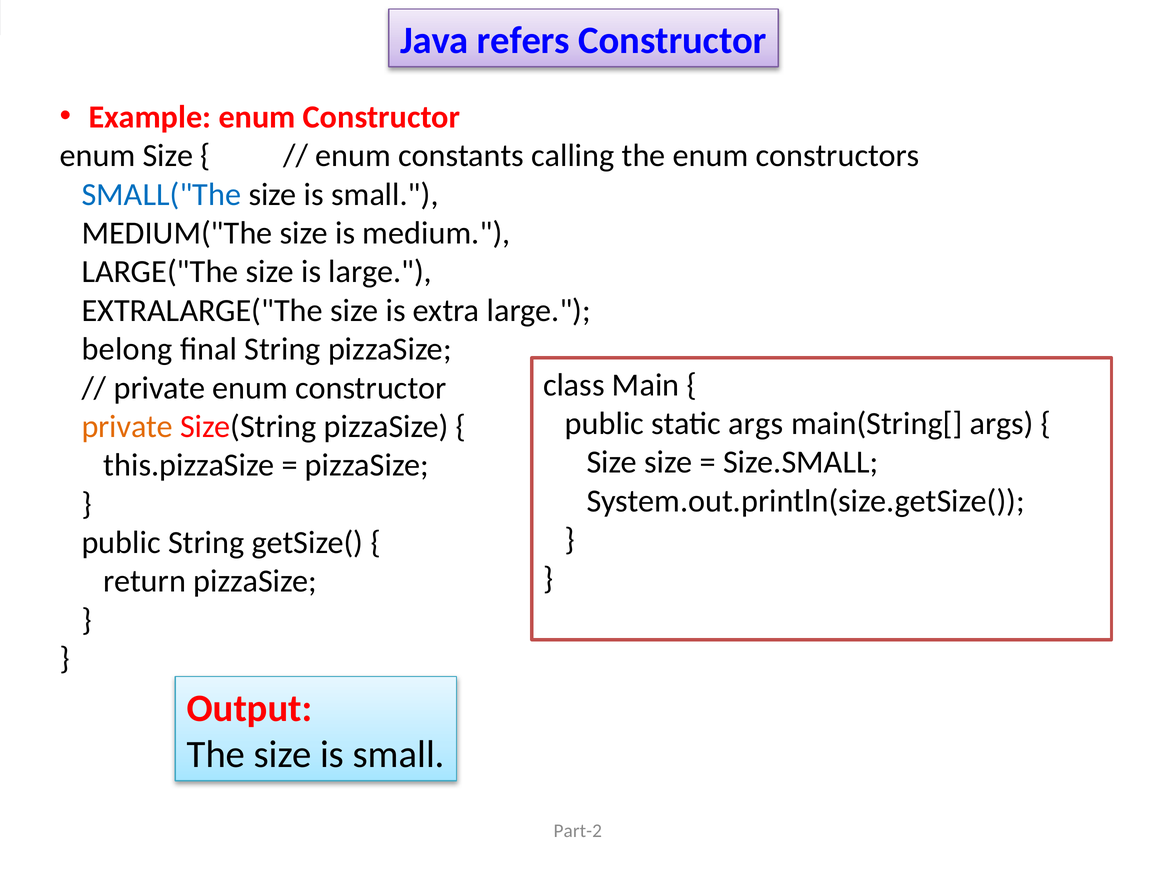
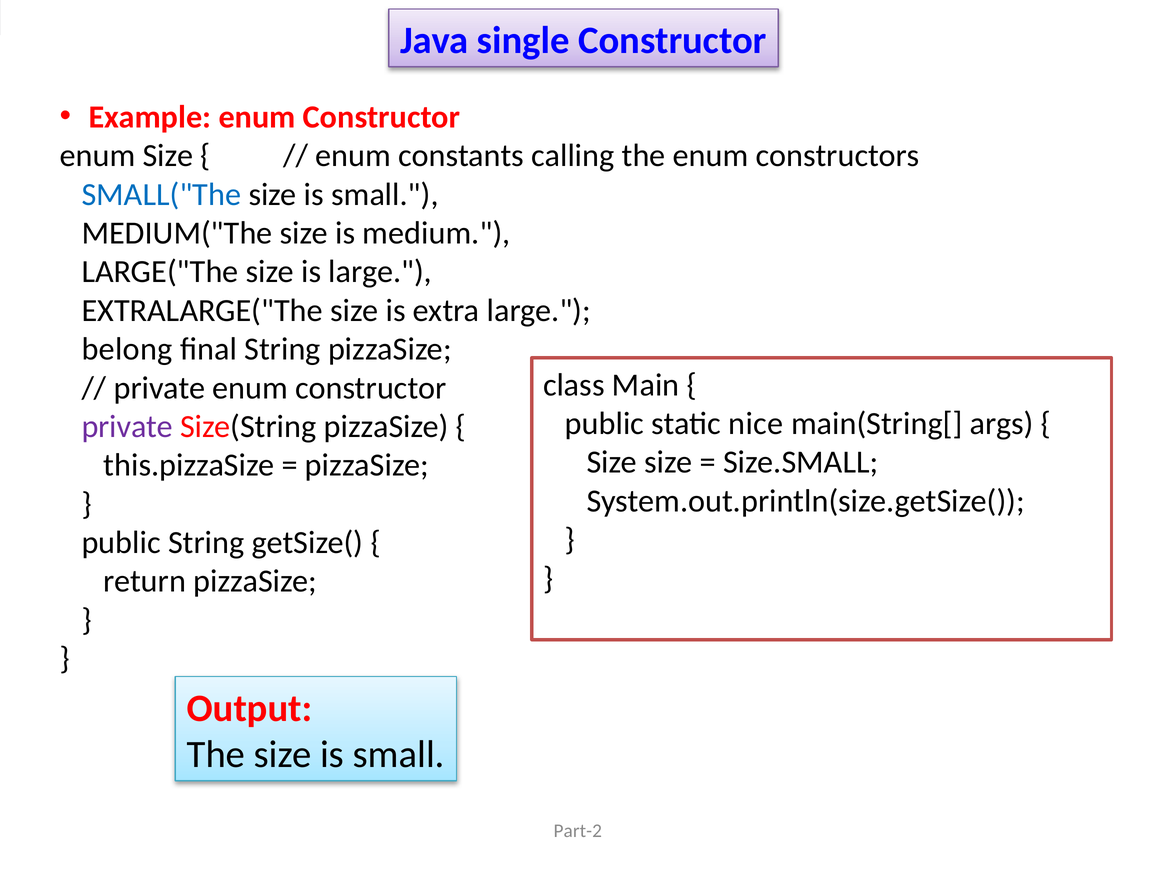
refers: refers -> single (523, 41)
static args: args -> nice (756, 424)
private colour: orange -> purple (127, 427)
